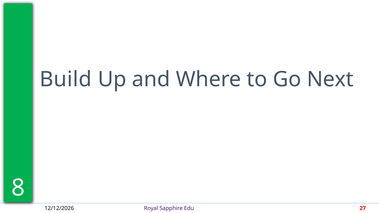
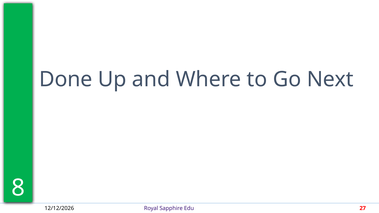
Build: Build -> Done (66, 79)
